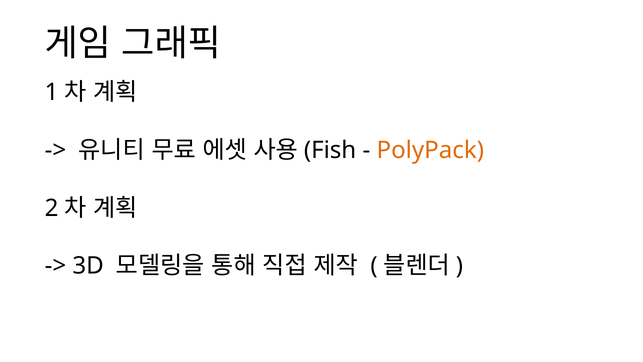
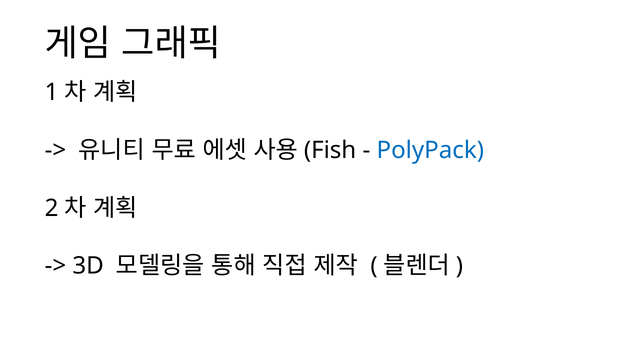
PolyPack colour: orange -> blue (430, 150)
